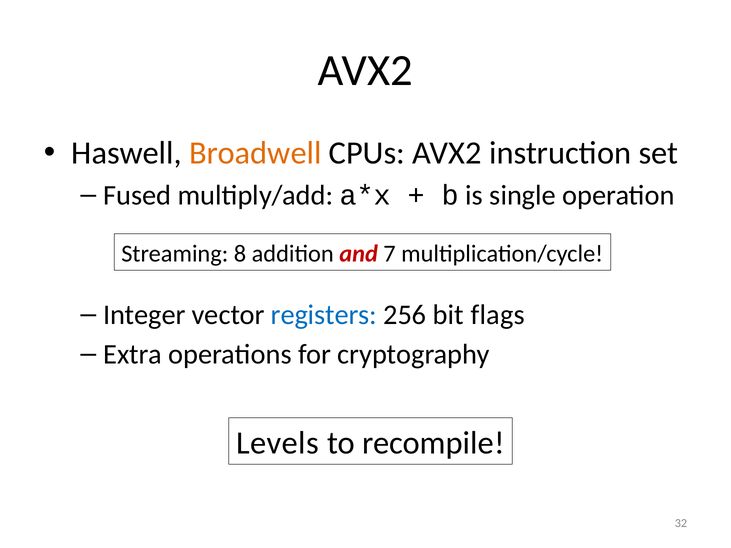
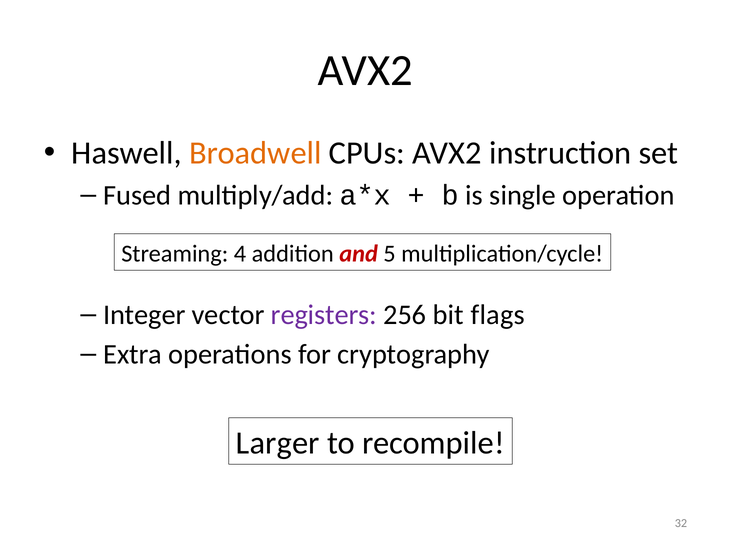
8: 8 -> 4 (240, 254)
7: 7 -> 5 (390, 254)
registers colour: blue -> purple (324, 315)
Levels: Levels -> Larger (278, 443)
